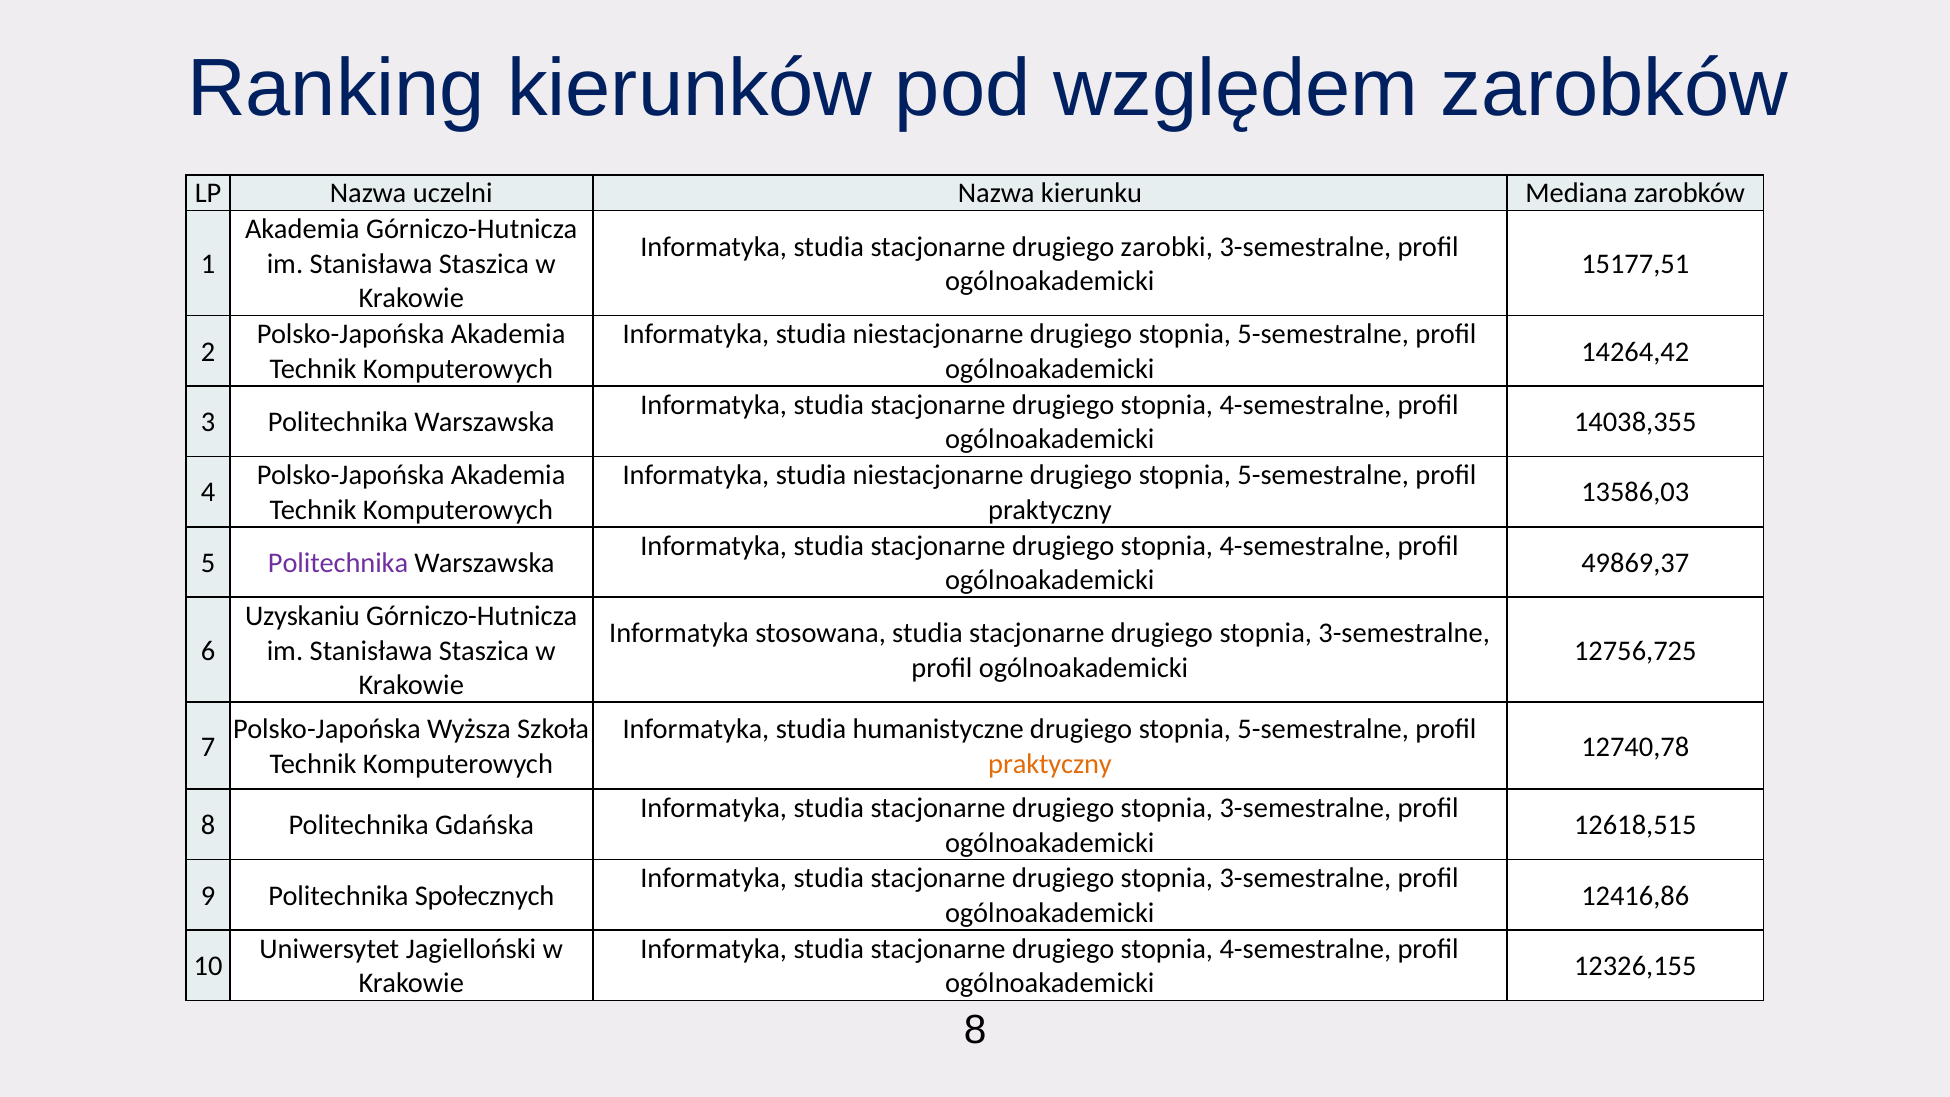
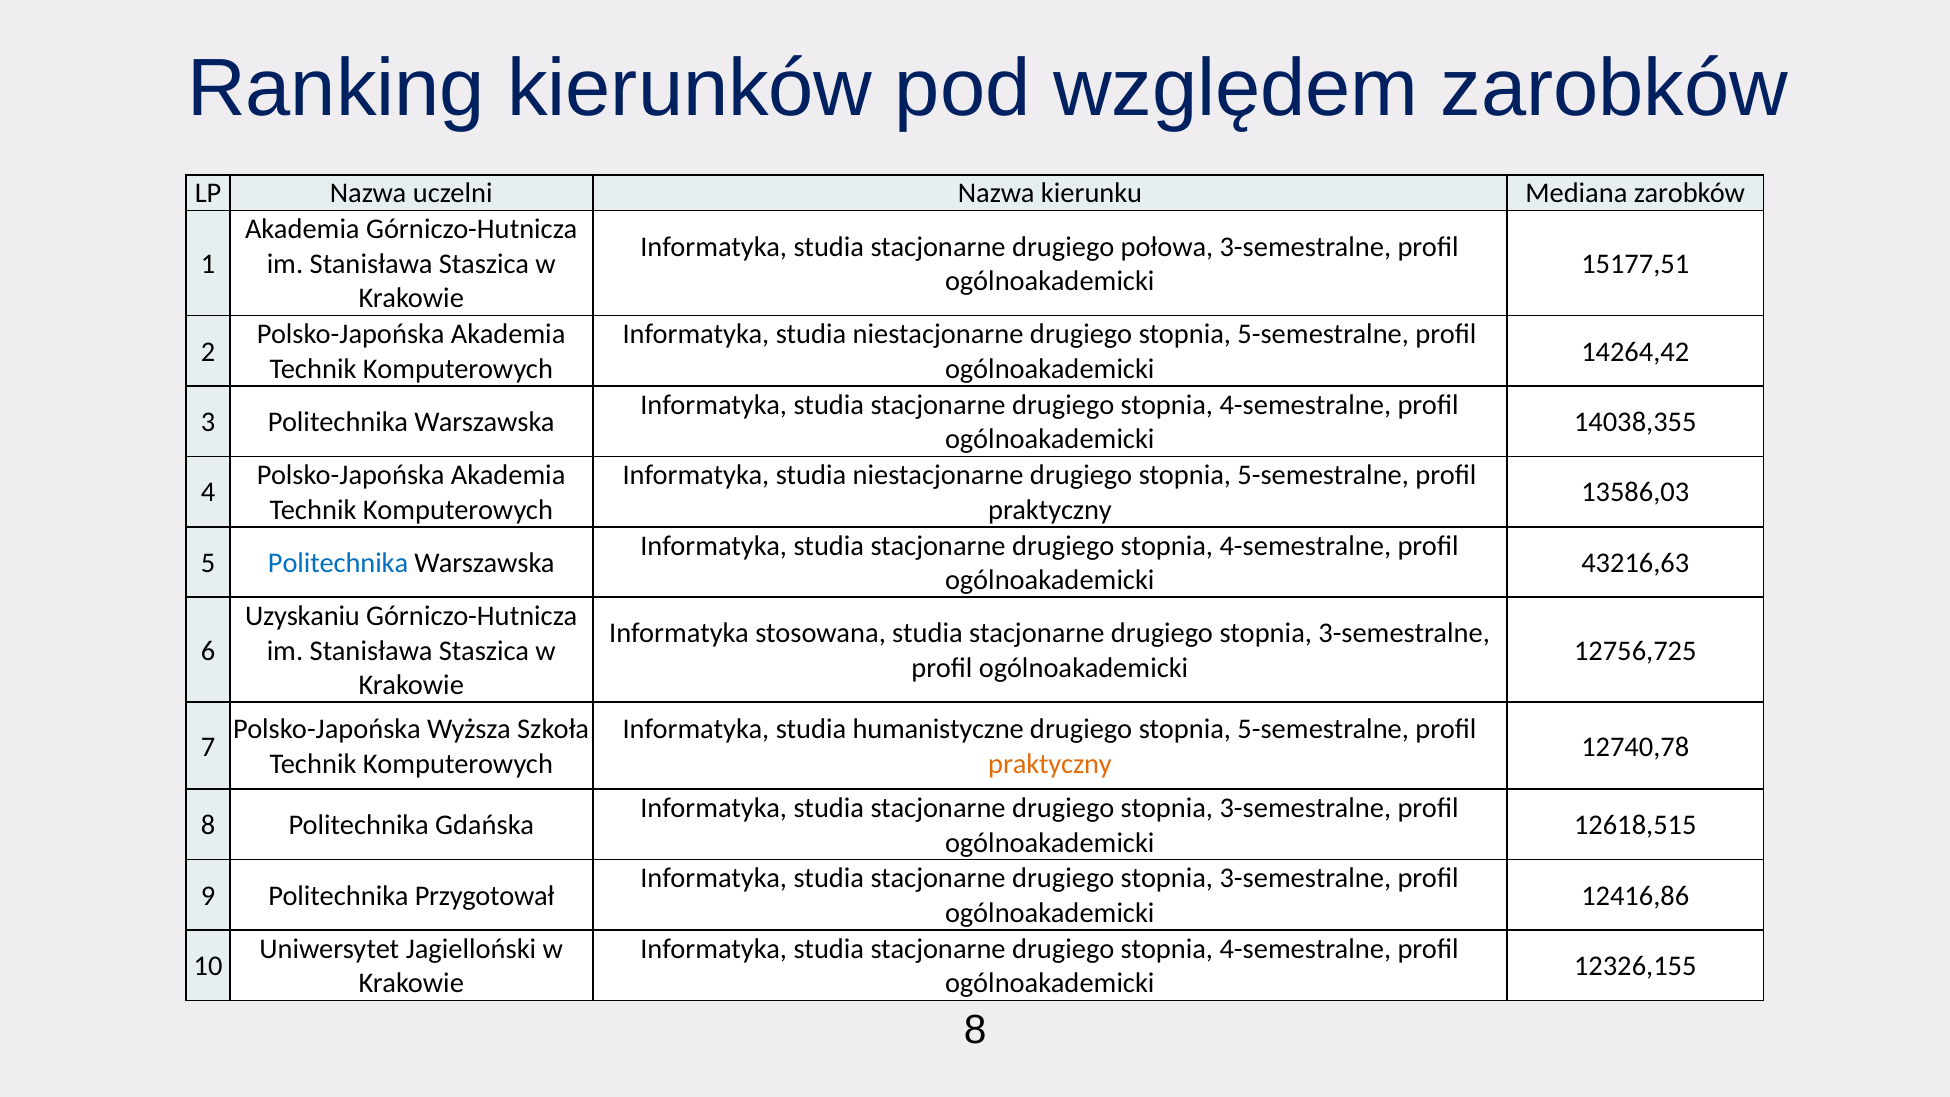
drugiego zarobki: zarobki -> połowa (1167, 247)
Politechnika colour: purple -> blue (338, 563)
49869,37: 49869,37 -> 43216,63 (1635, 563)
Społecznych: Społecznych -> Przygotował (485, 896)
